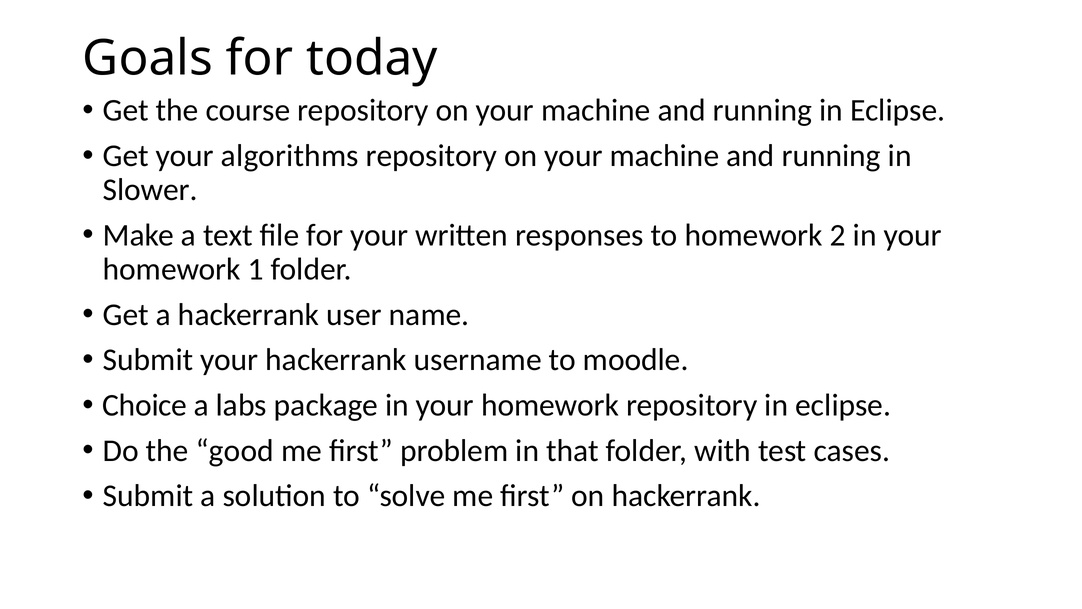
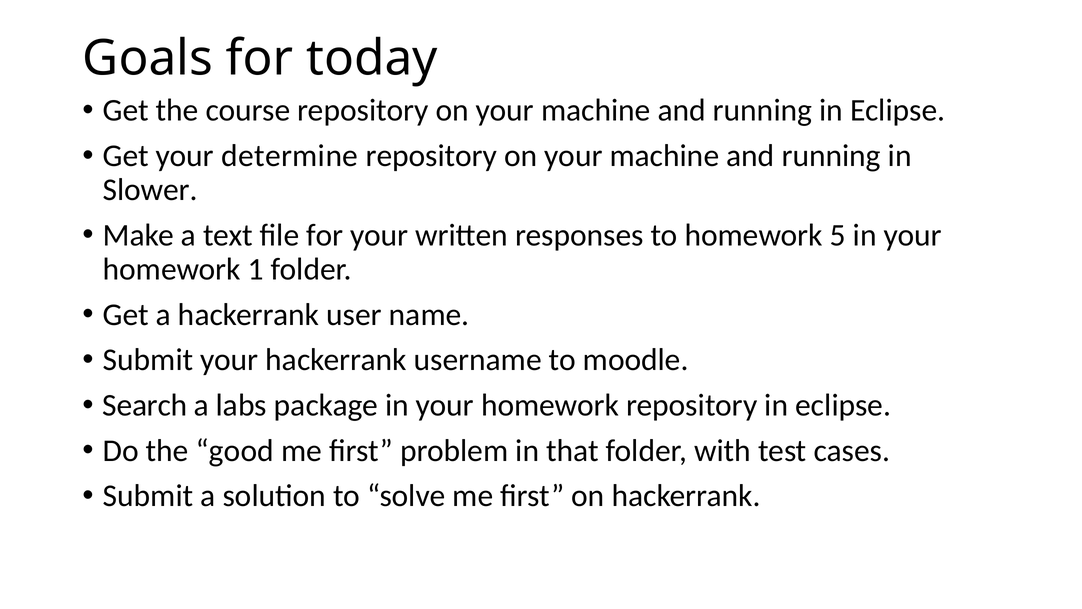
algorithms: algorithms -> determine (290, 156)
2: 2 -> 5 (838, 235)
Choice: Choice -> Search (145, 405)
